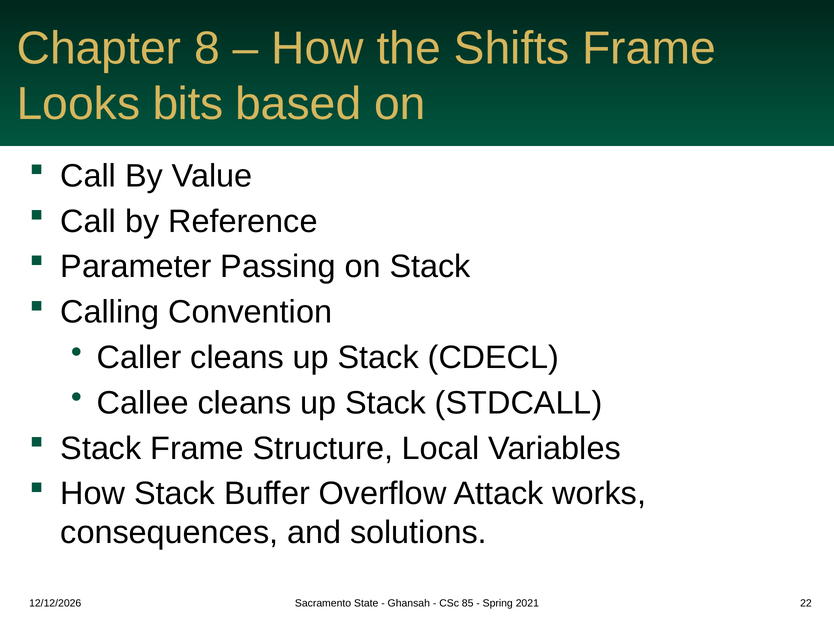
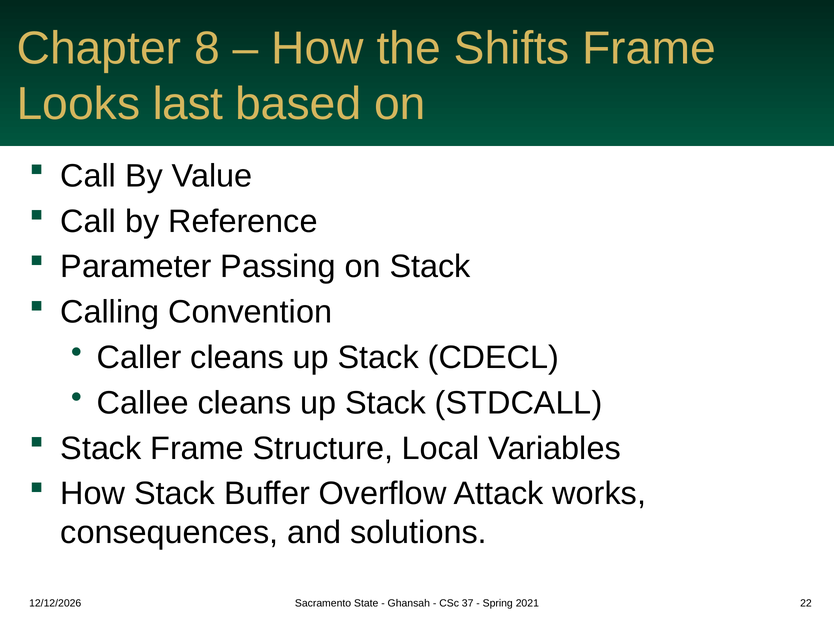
bits: bits -> last (188, 104)
85: 85 -> 37 (468, 604)
